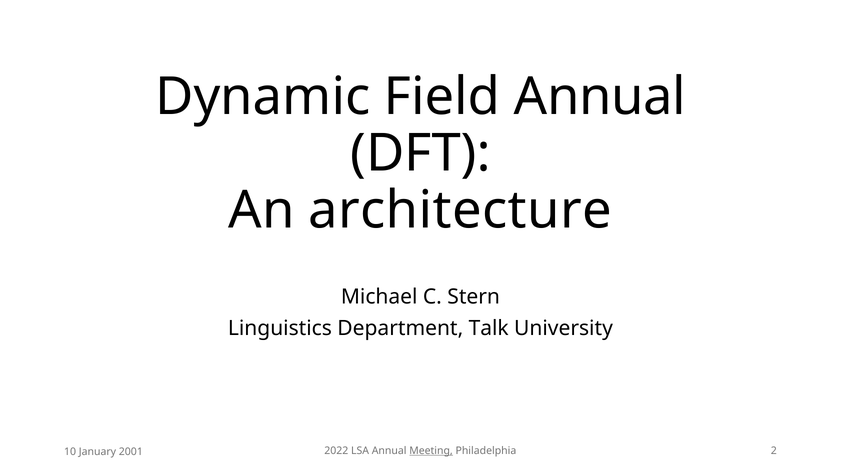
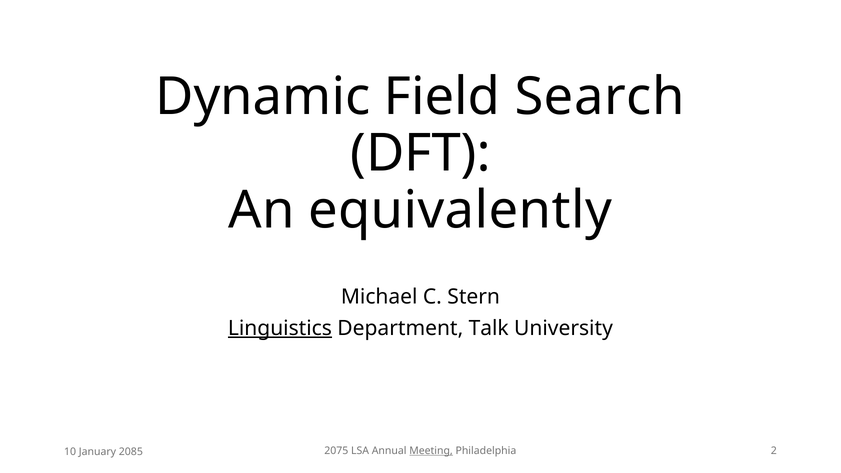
Field Annual: Annual -> Search (600, 97)
architecture: architecture -> equivalently (460, 210)
Linguistics underline: none -> present (280, 328)
2022: 2022 -> 2075 (336, 451)
2001: 2001 -> 2085 (131, 452)
